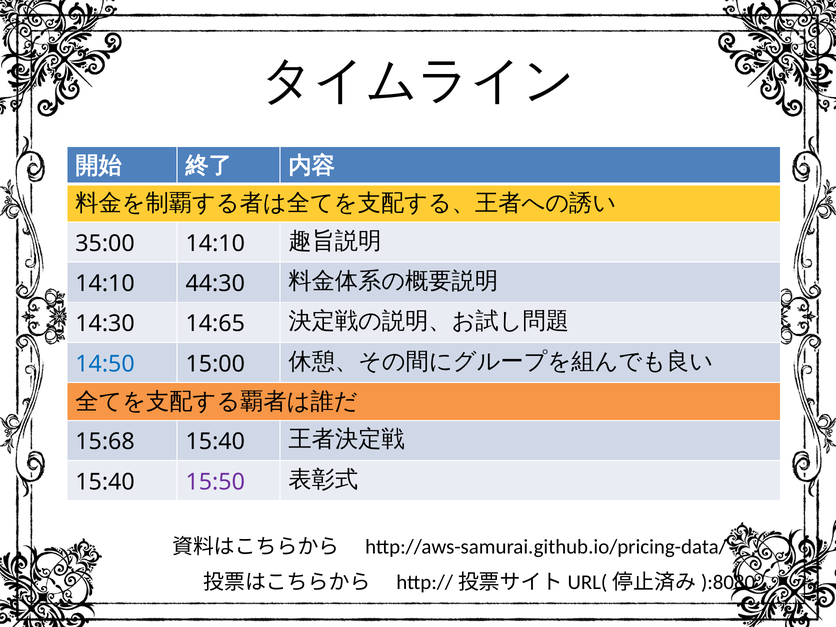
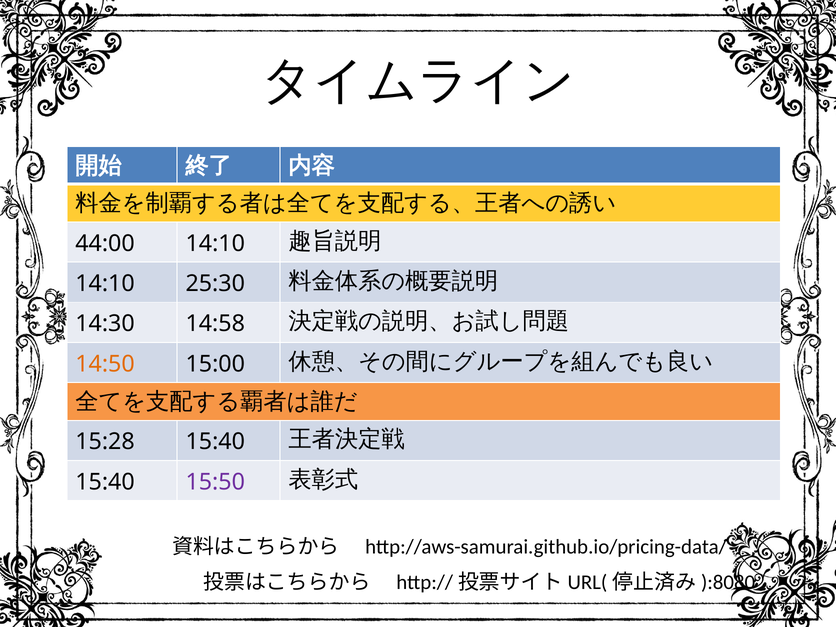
35:00: 35:00 -> 44:00 (105, 243)
44:30: 44:30 -> 25:30 (215, 284)
14:65: 14:65 -> 14:58 (215, 324)
14:50 colour: blue -> orange (105, 364)
15:68: 15:68 -> 15:28 (105, 442)
